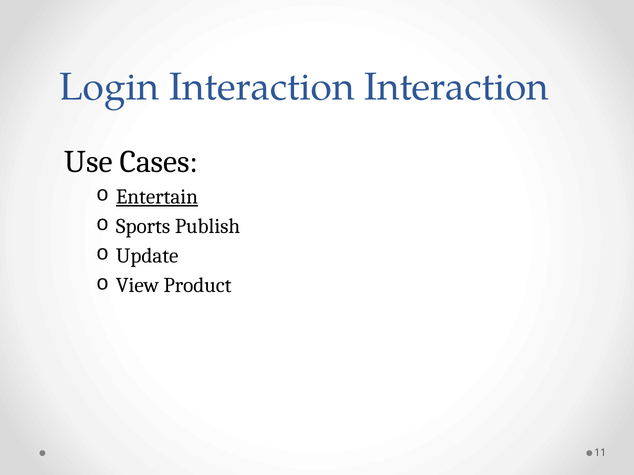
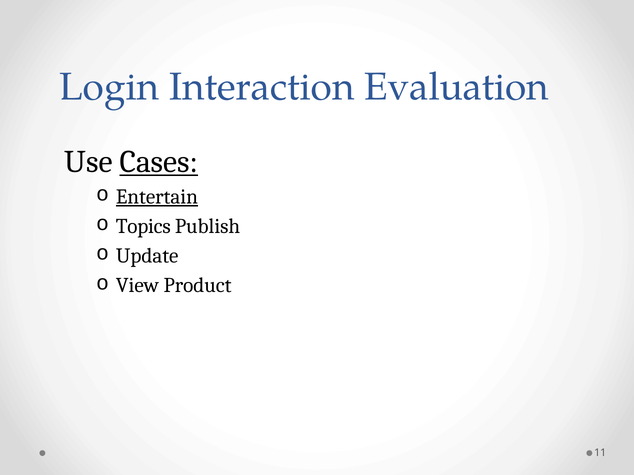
Interaction Interaction: Interaction -> Evaluation (456, 87)
Cases underline: none -> present (159, 162)
Sports: Sports -> Topics (143, 227)
